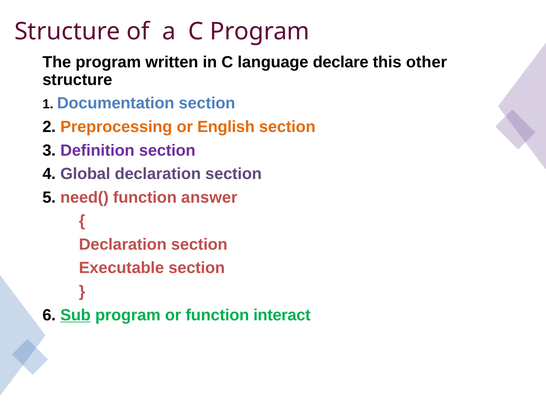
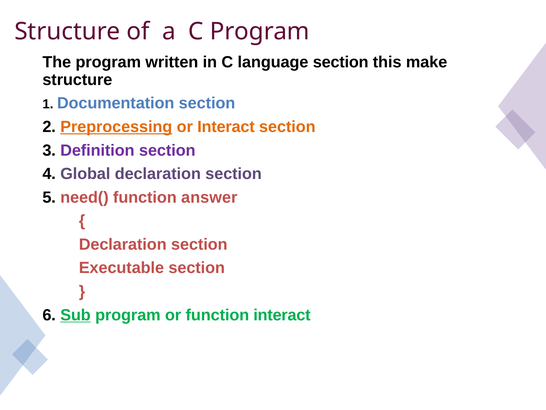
language declare: declare -> section (341, 62)
other: other -> make (427, 62)
Preprocessing underline: none -> present (116, 127)
or English: English -> Interact (226, 127)
